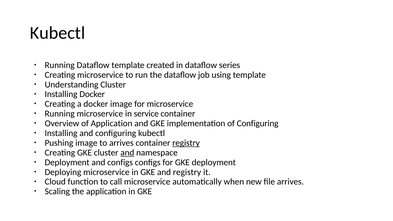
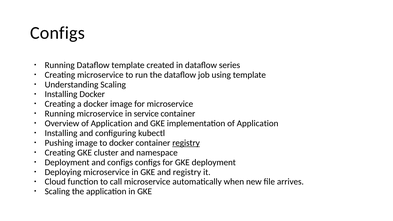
Kubectl: Kubectl -> Configs (57, 33)
Understanding Cluster: Cluster -> Scaling (113, 85)
implementation of Configuring: Configuring -> Application (258, 123)
to arrives: arrives -> docker (121, 143)
and underline: present -> none (127, 153)
